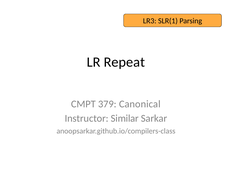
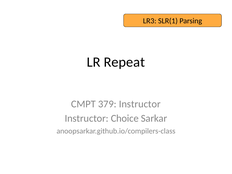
379 Canonical: Canonical -> Instructor (140, 104)
Similar: Similar -> Choice (125, 118)
